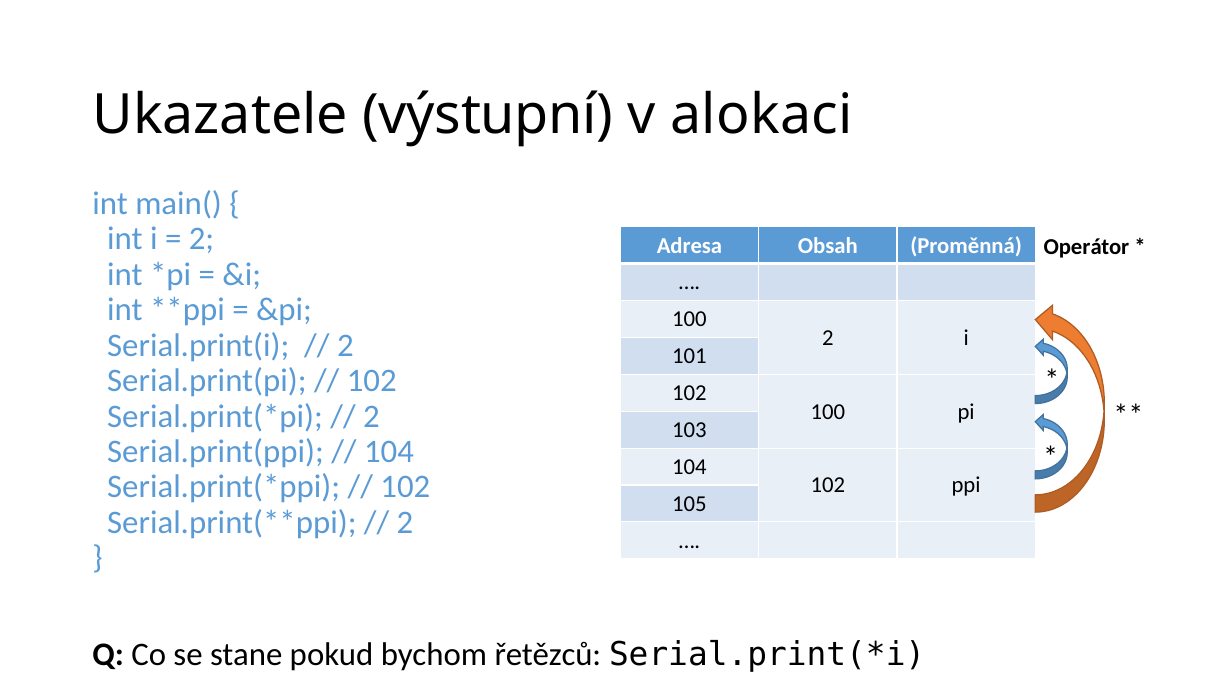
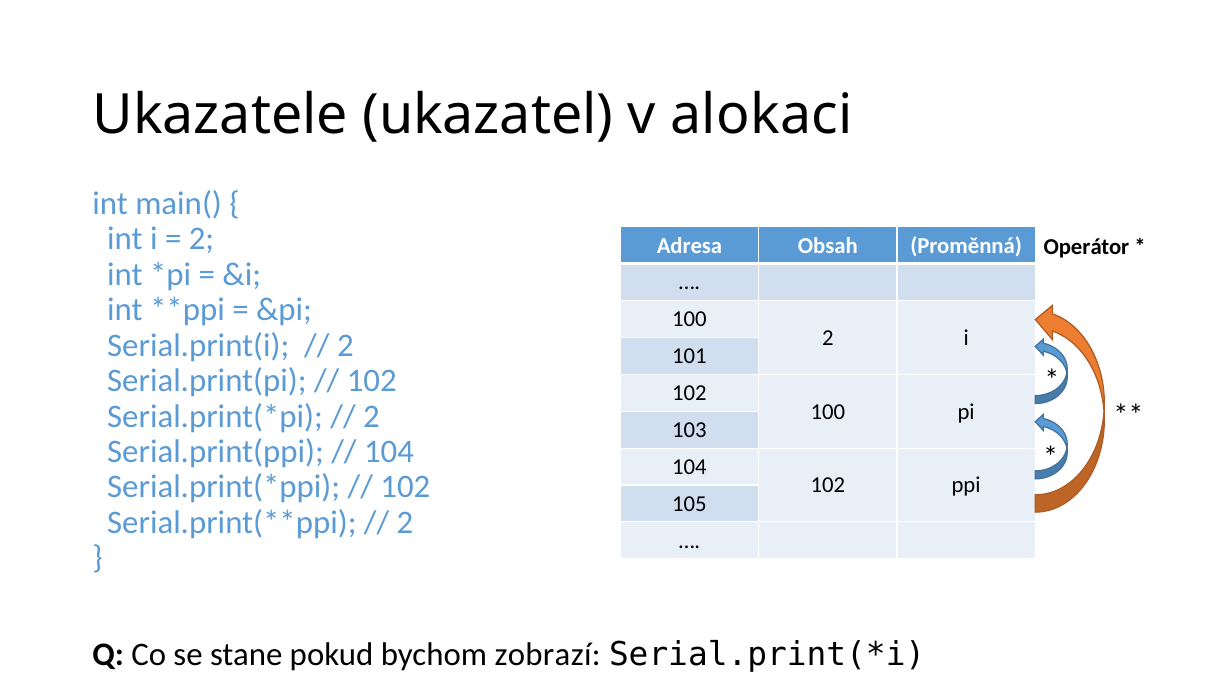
výstupní: výstupní -> ukazatel (488, 115)
řetězců: řetězců -> zobrazí (548, 654)
